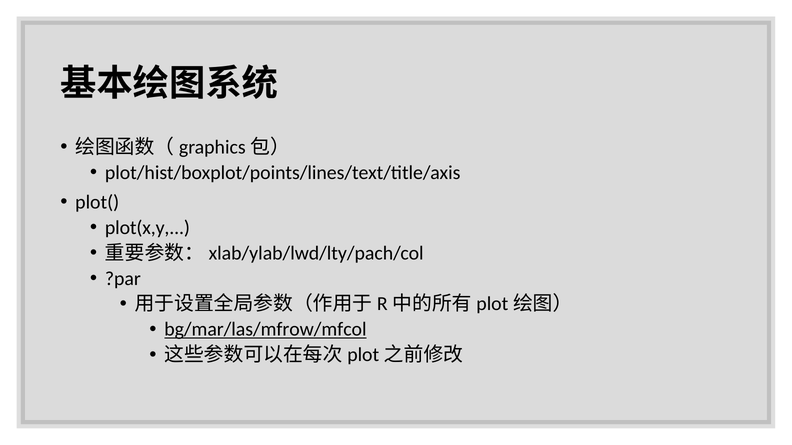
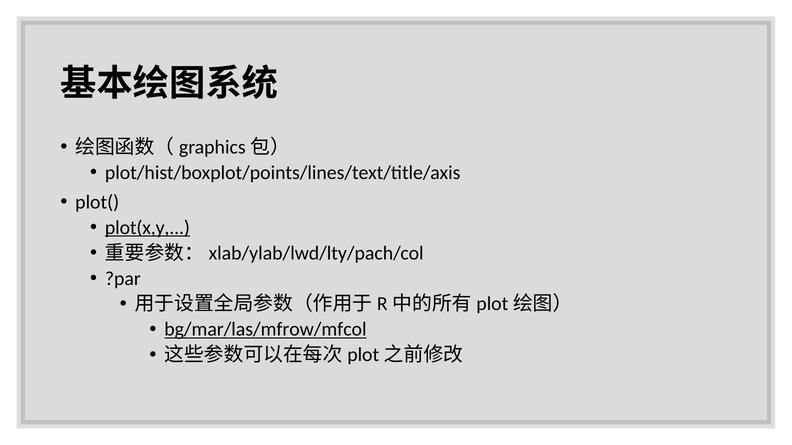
plot(x,y underline: none -> present (147, 228)
